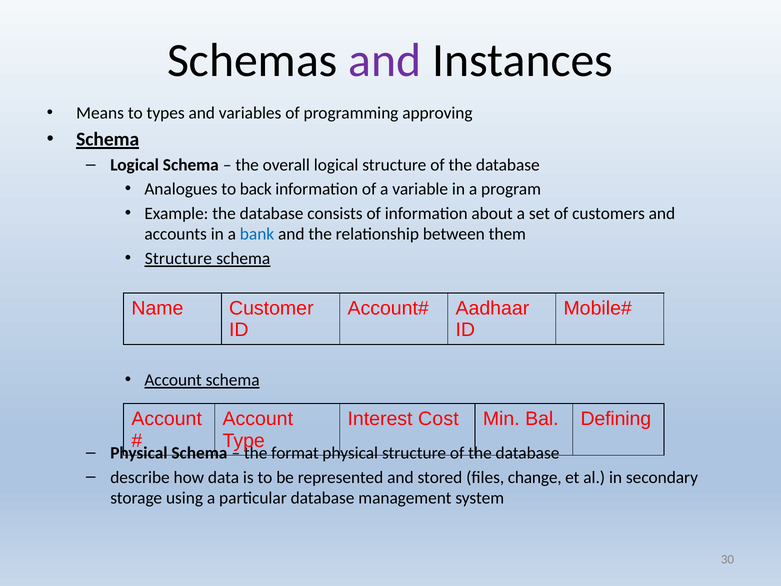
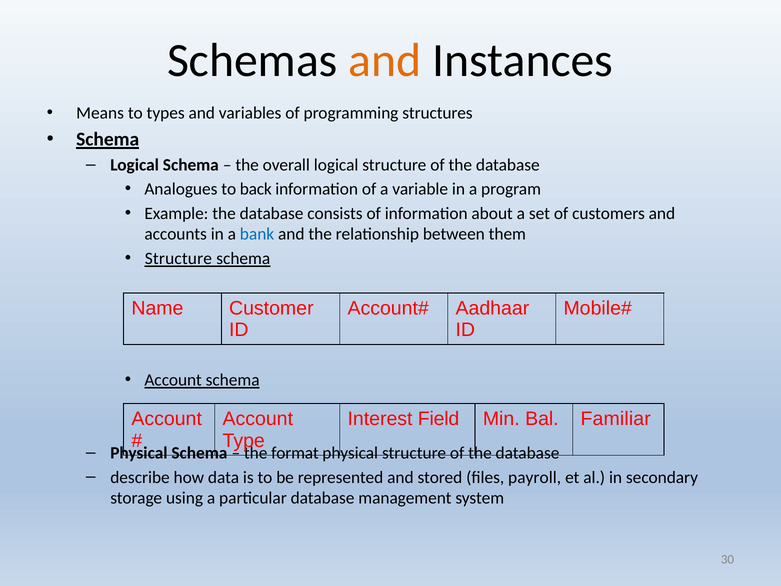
and colour: purple -> orange (385, 61)
approving: approving -> structures (437, 113)
Cost: Cost -> Field (439, 419)
Defining: Defining -> Familiar (616, 419)
change: change -> payroll (535, 477)
